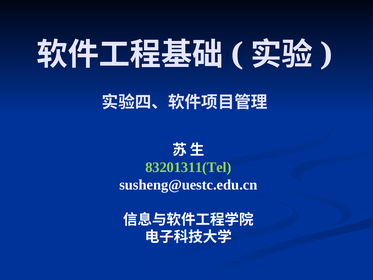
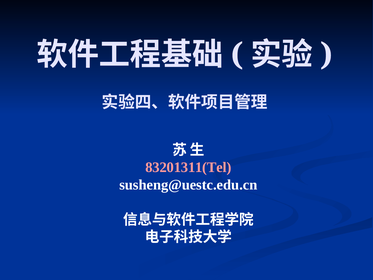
83201311(Tel colour: light green -> pink (188, 167)
